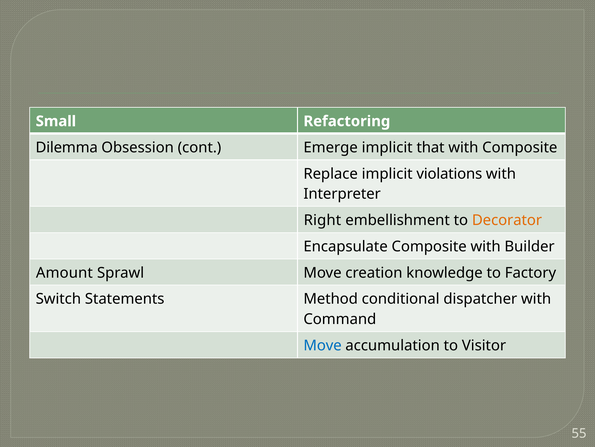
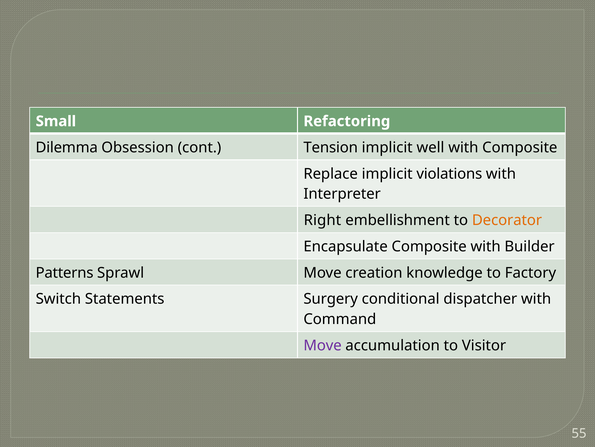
Emerge: Emerge -> Tension (331, 147)
that: that -> well (430, 147)
Amount: Amount -> Patterns (65, 272)
Method: Method -> Surgery (331, 299)
Move colour: blue -> purple (323, 345)
